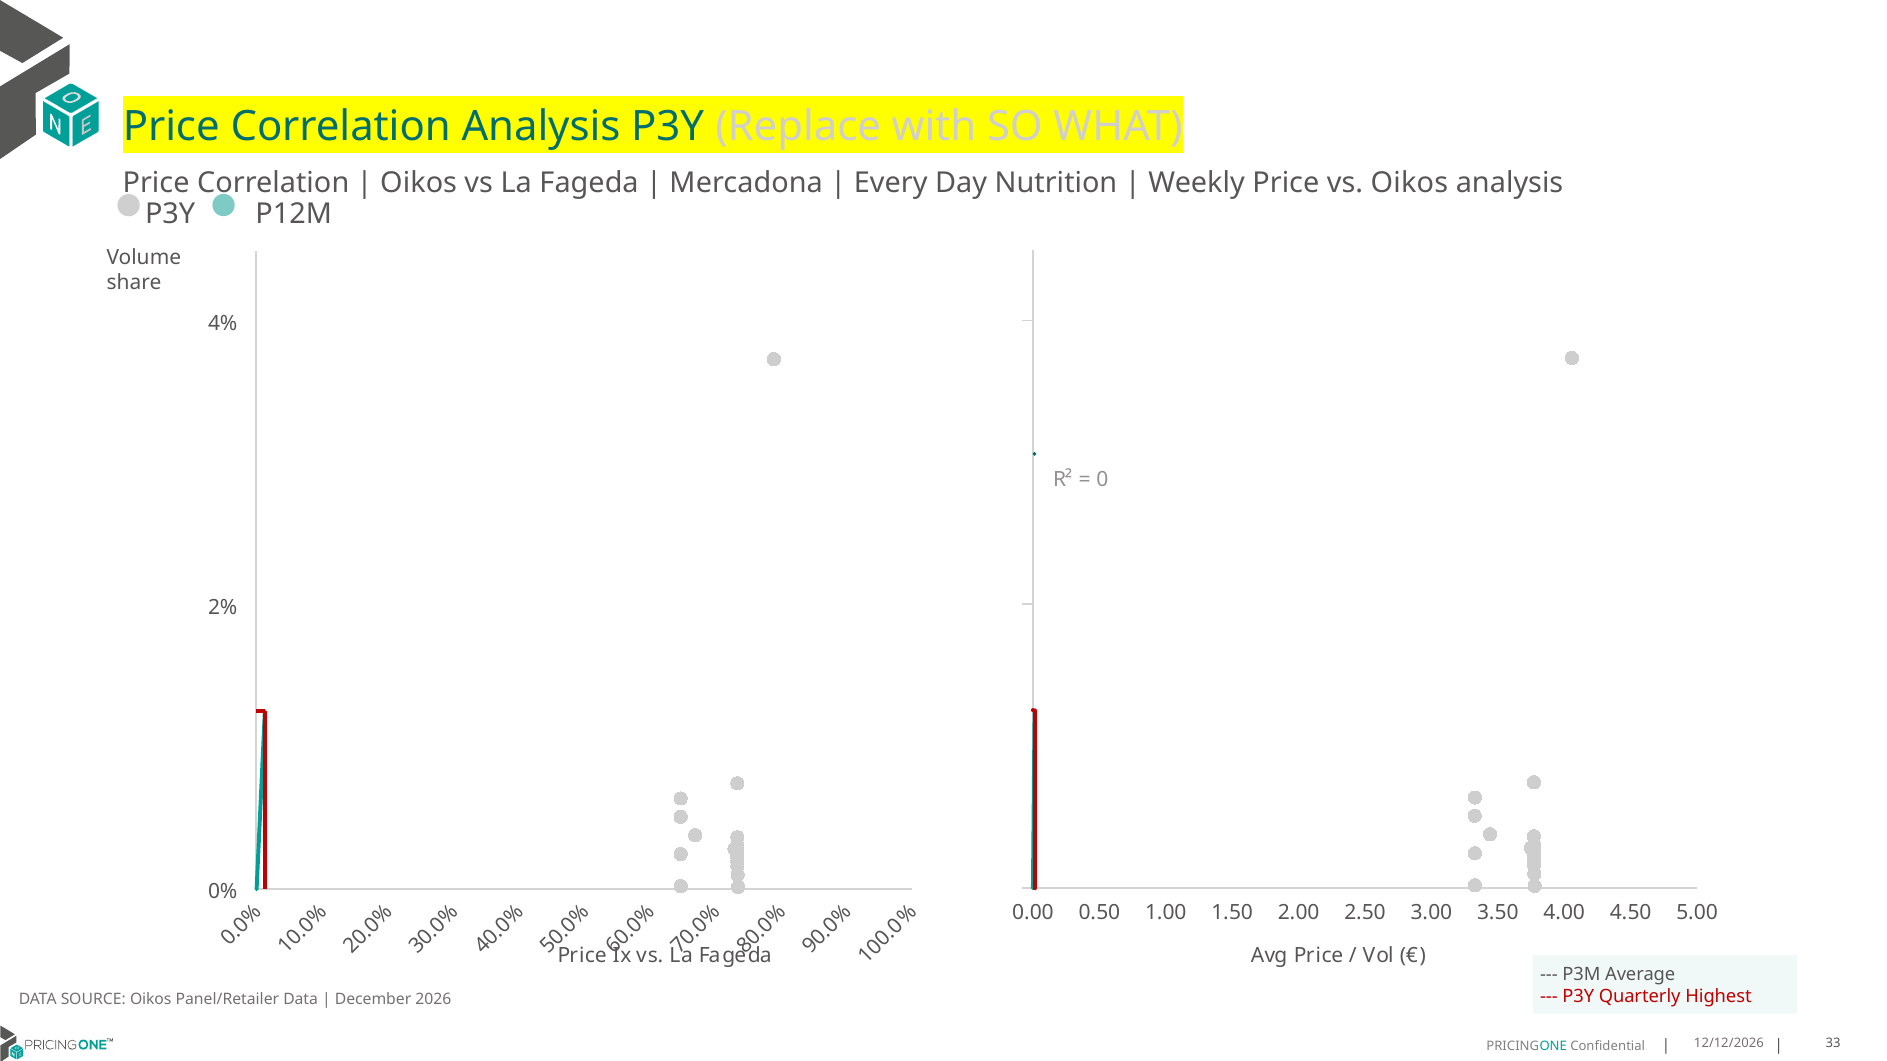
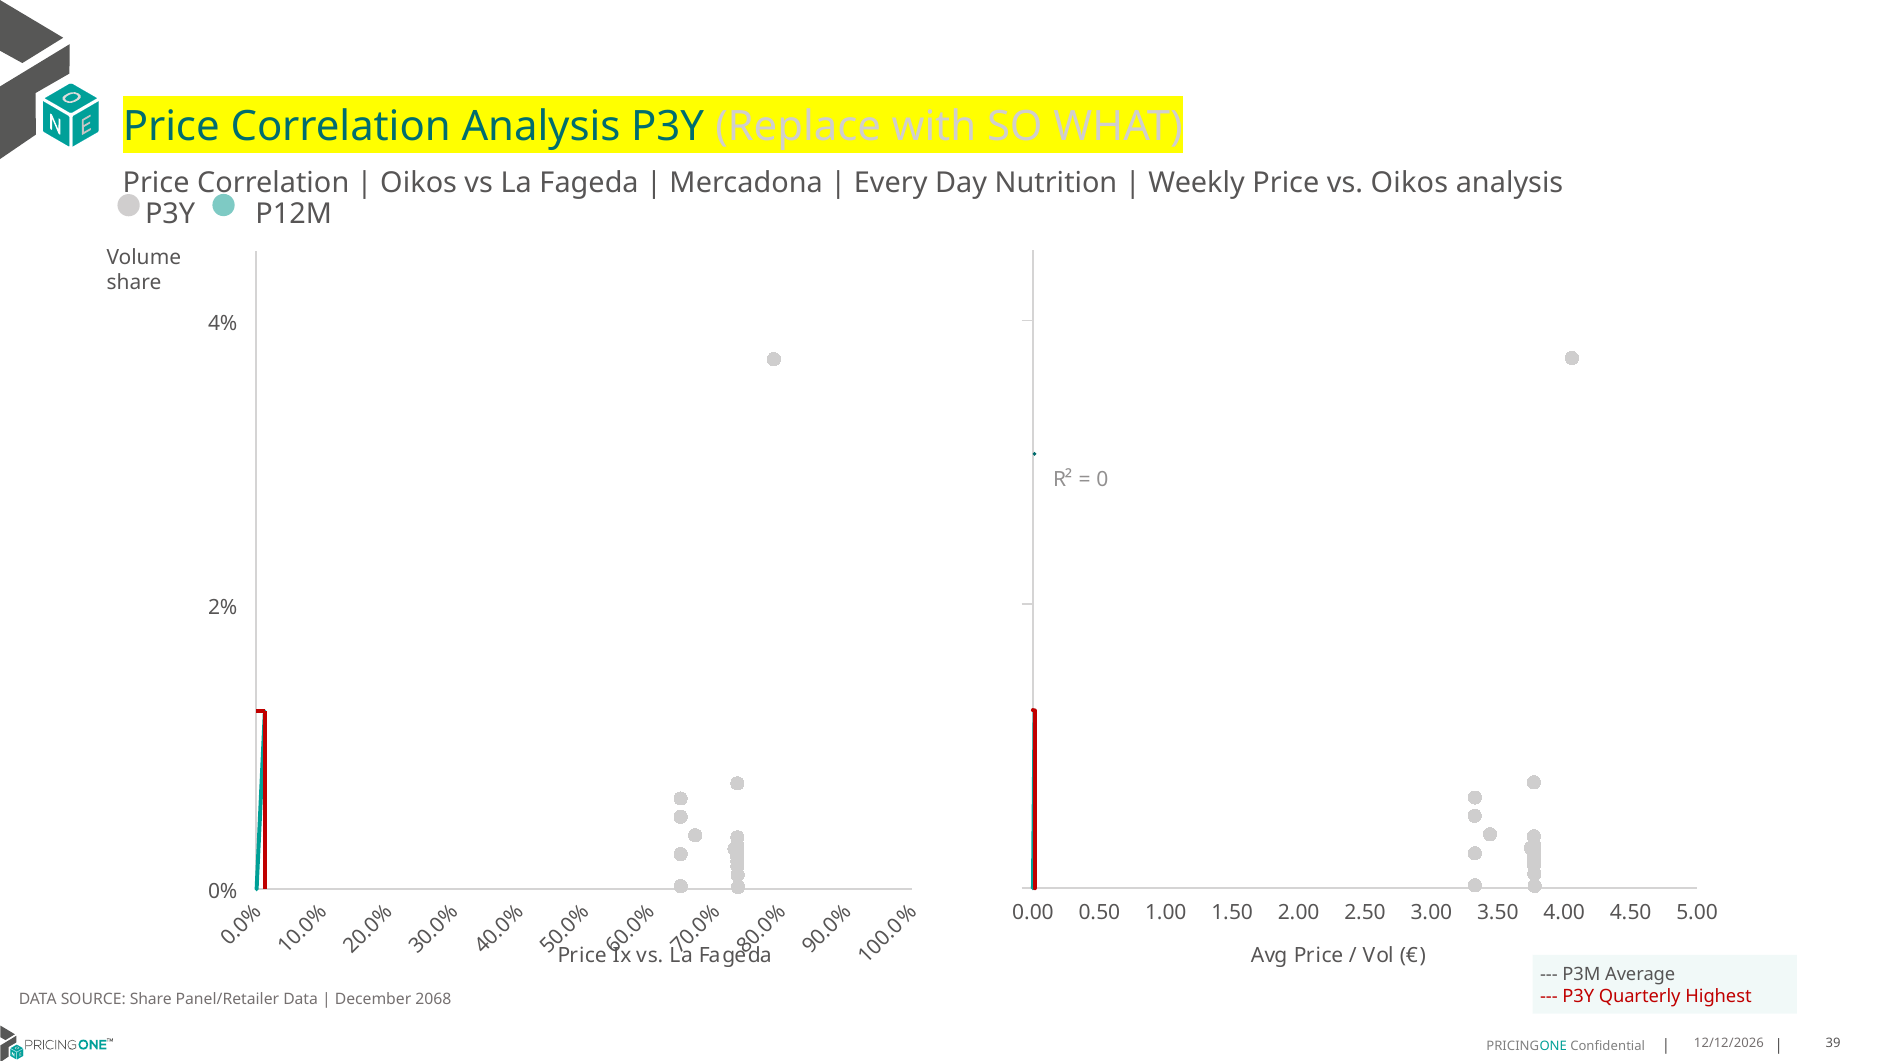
SOURCE Oikos: Oikos -> Share (151, 1000)
2026: 2026 -> 2068 (433, 1000)
33: 33 -> 39 (1833, 1044)
